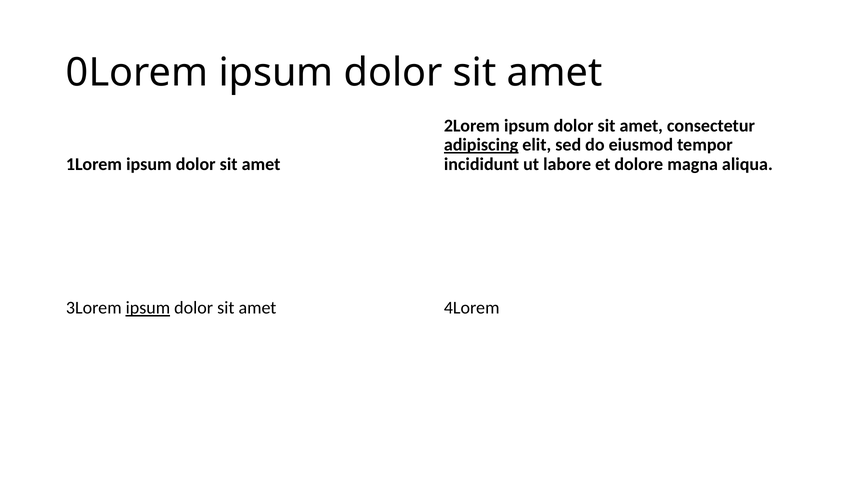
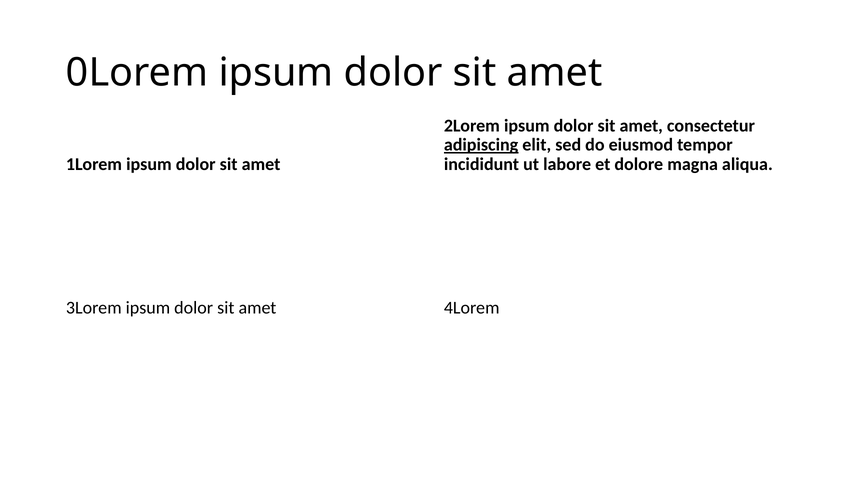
ipsum underline: present -> none (148, 308)
